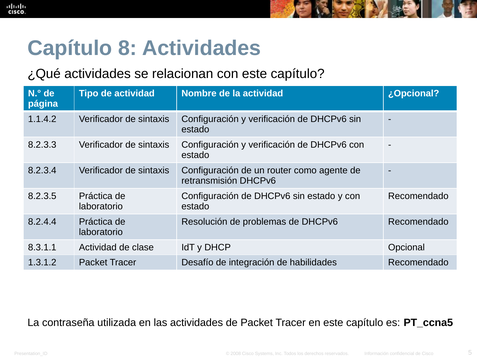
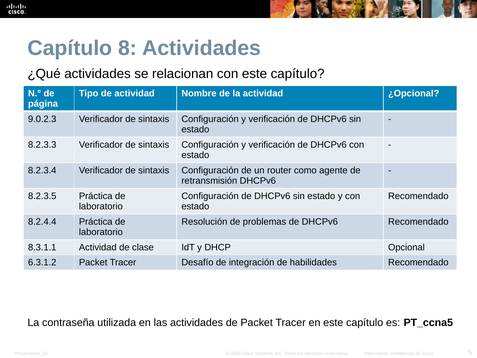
1.1.4.2: 1.1.4.2 -> 9.0.2.3 (42, 119)
1.3.1.2: 1.3.1.2 -> 6.3.1.2 (42, 262)
